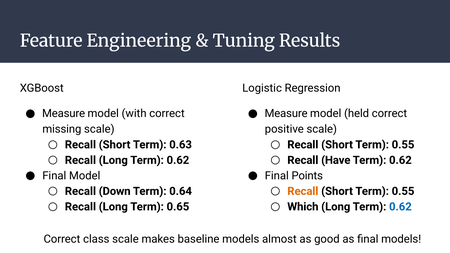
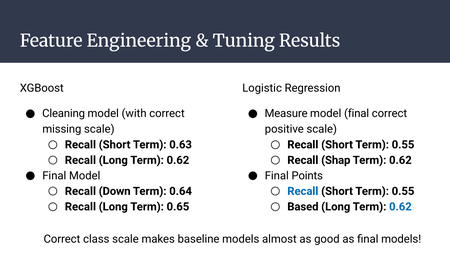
Measure: Measure -> Cleaning (64, 114)
model held: held -> final (357, 114)
Have: Have -> Shap (336, 160)
Recall colour: orange -> blue (303, 191)
Which: Which -> Based (303, 207)
